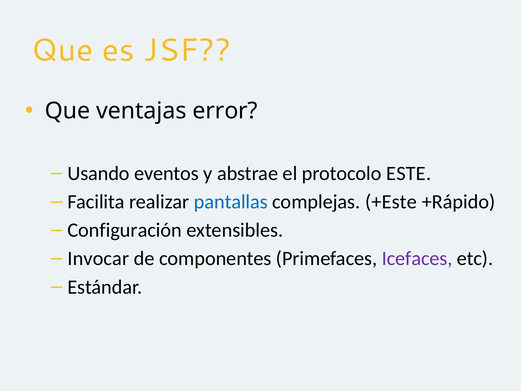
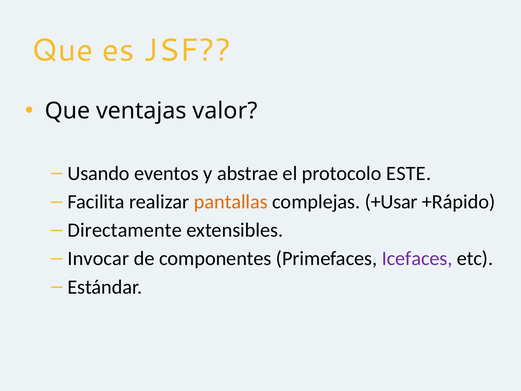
error: error -> valor (225, 111)
pantallas colour: blue -> orange (231, 202)
+Este: +Este -> +Usar (391, 202)
Configuración: Configuración -> Directamente (125, 230)
